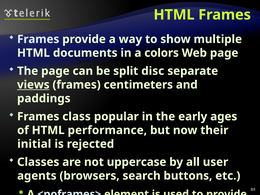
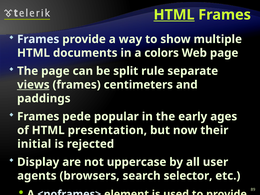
HTML underline: none -> present (174, 15)
disc: disc -> rule (153, 71)
class: class -> pede (77, 117)
performance: performance -> presentation (107, 130)
Classes: Classes -> Display (38, 162)
buttons: buttons -> selector (188, 176)
